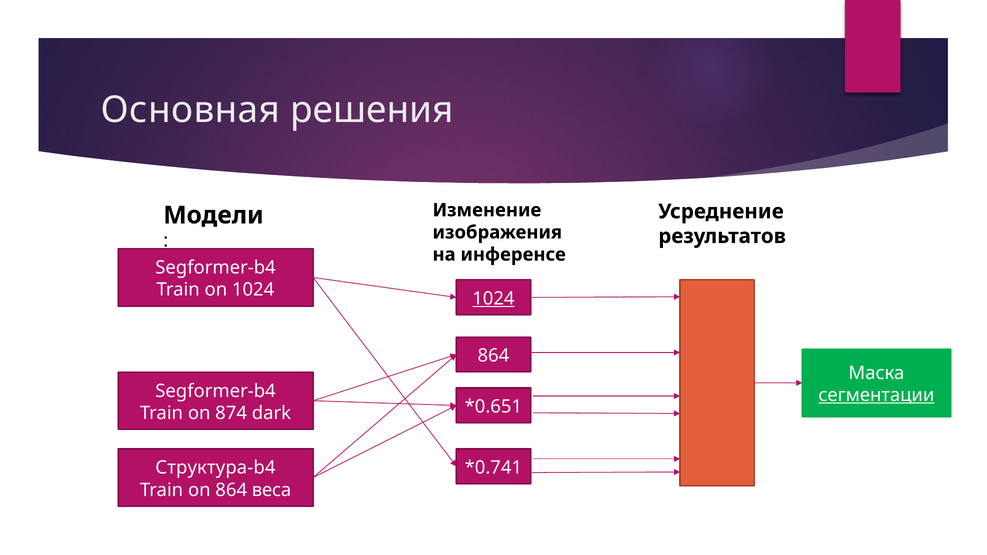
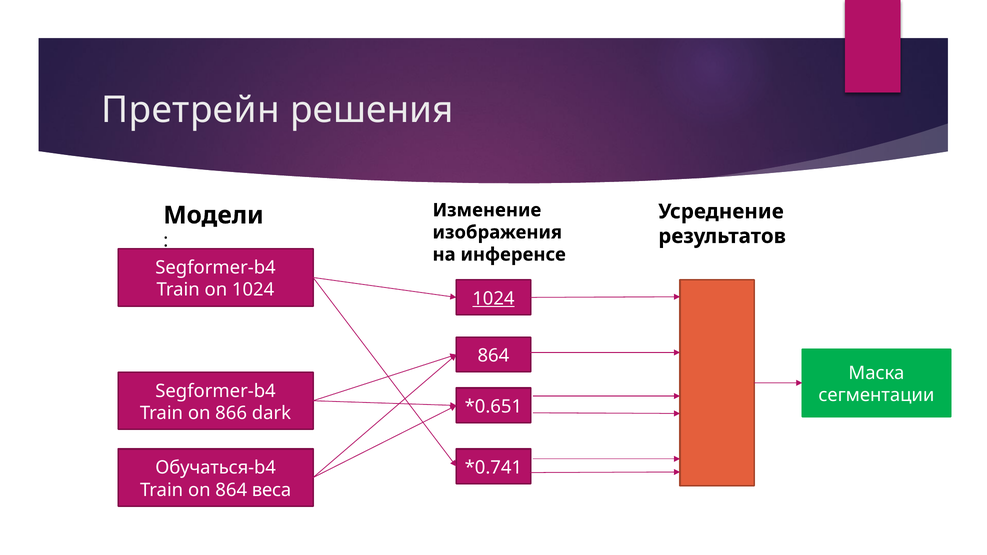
Основная: Основная -> Претрейн (191, 110)
сегментации underline: present -> none (876, 395)
874: 874 -> 866 (231, 413)
Структура-b4: Структура-b4 -> Обучаться-b4 (216, 468)
